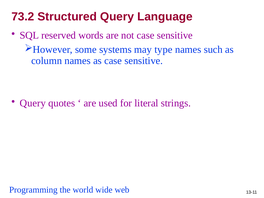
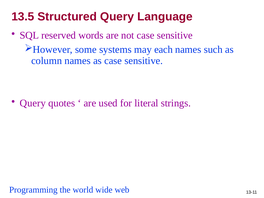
73.2: 73.2 -> 13.5 (23, 17)
type: type -> each (164, 50)
